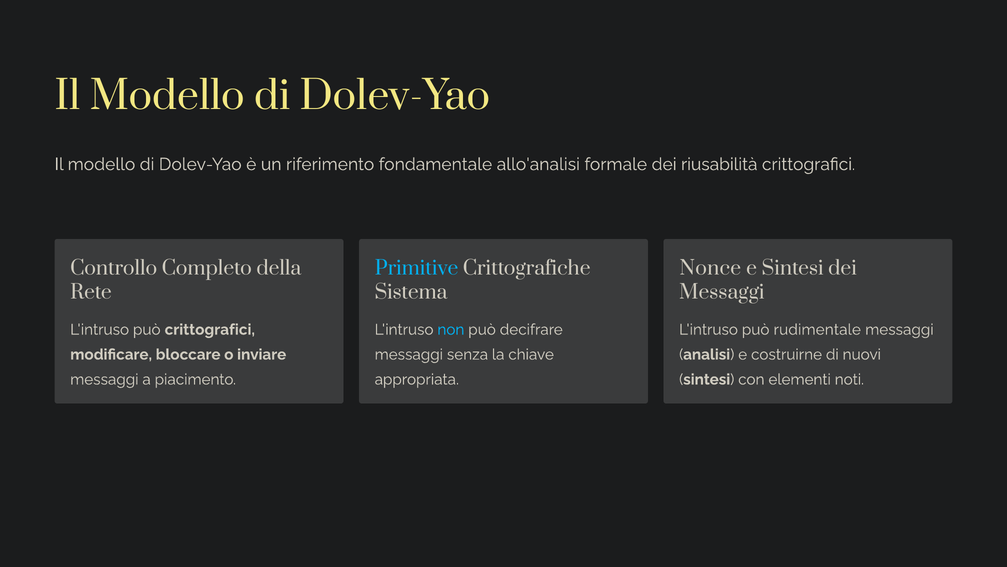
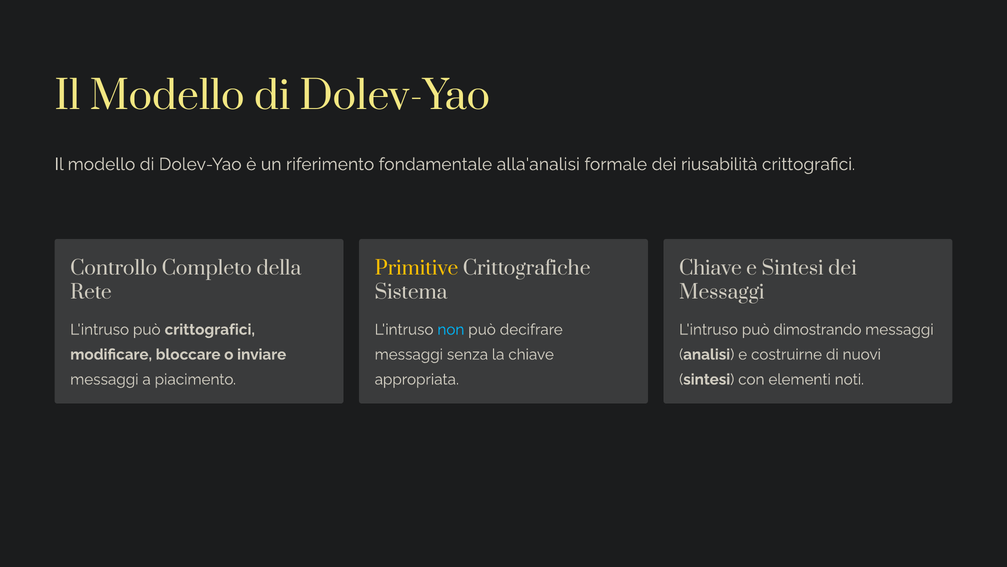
allo'analisi: allo'analisi -> alla'analisi (538, 164)
Primitive colour: light blue -> yellow (416, 268)
Nonce: Nonce -> Chiave (710, 268)
rudimentale: rudimentale -> dimostrando (817, 329)
